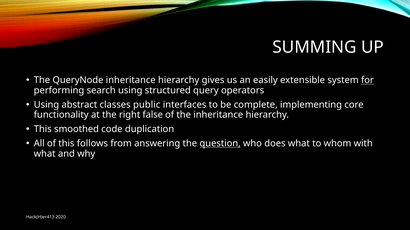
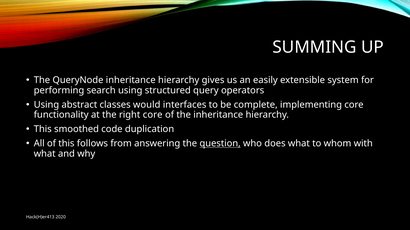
for underline: present -> none (367, 80)
public: public -> would (147, 105)
right false: false -> core (153, 115)
